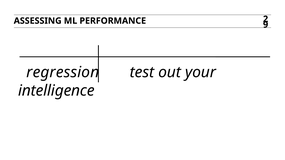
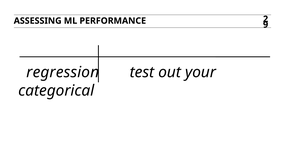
intelligence: intelligence -> categorical (56, 91)
